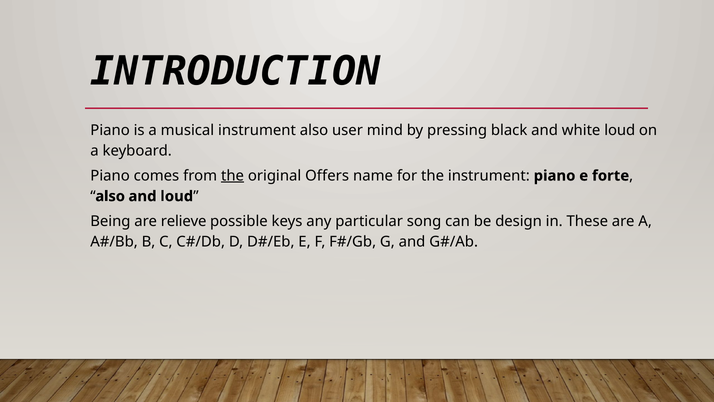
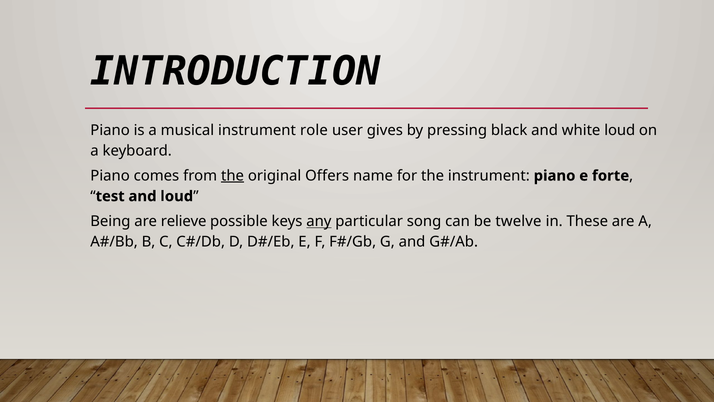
instrument also: also -> role (314, 130)
mind: mind -> gives (385, 130)
also: also -> test (110, 196)
any underline: none -> present (319, 221)
design: design -> twelve (518, 221)
